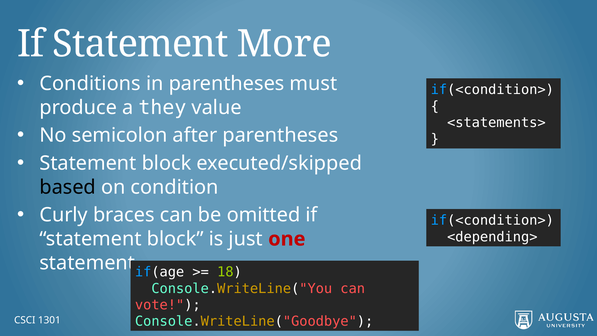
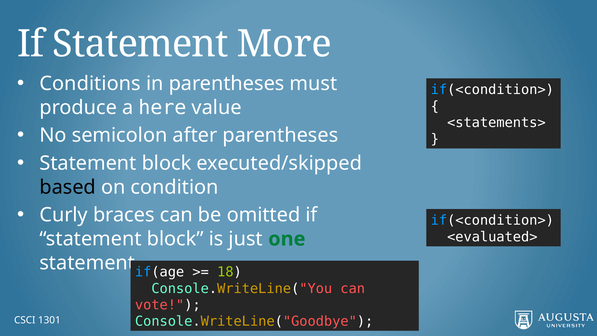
they: they -> here (163, 107)
<depending>: <depending> -> <evaluated> (492, 237)
one colour: red -> green (287, 239)
